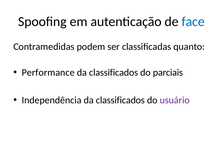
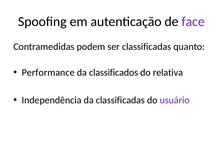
face colour: blue -> purple (193, 22)
parciais: parciais -> relativa (168, 73)
Independência da classificados: classificados -> classificadas (120, 100)
